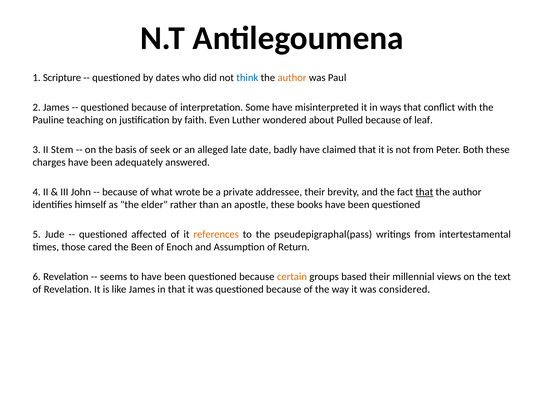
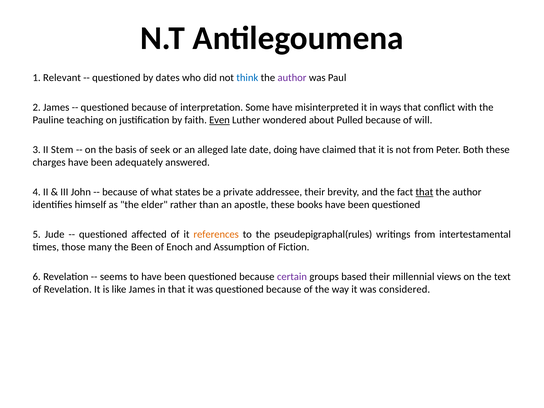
Scripture: Scripture -> Relevant (62, 78)
author colour: orange -> purple (292, 78)
Even underline: none -> present (219, 120)
leaf: leaf -> will (423, 120)
badly: badly -> doing (285, 150)
wrote: wrote -> states (188, 192)
pseudepigraphal(pass: pseudepigraphal(pass -> pseudepigraphal(rules (323, 234)
cared: cared -> many (100, 247)
Return: Return -> Fiction (294, 247)
certain colour: orange -> purple (292, 277)
